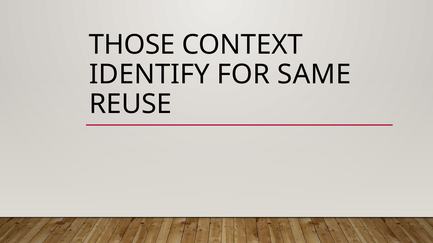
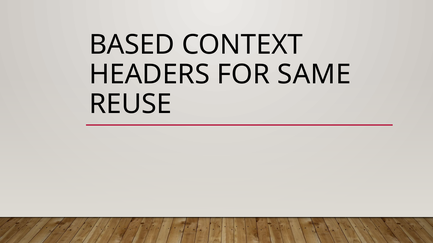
THOSE: THOSE -> BASED (132, 45)
IDENTIFY: IDENTIFY -> HEADERS (149, 75)
